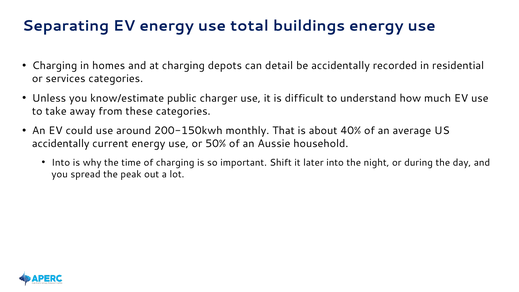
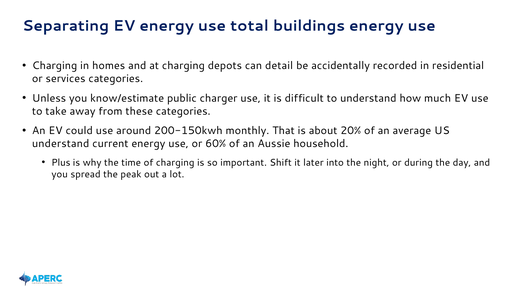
40%: 40% -> 20% (351, 131)
accidentally: accidentally -> understand (61, 144)
50%: 50% -> 60% (216, 144)
Into: Into -> Plus (61, 162)
